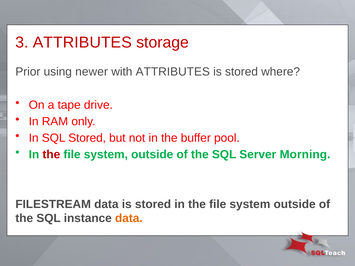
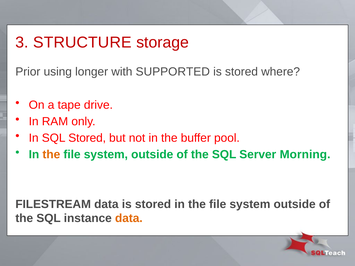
3 ATTRIBUTES: ATTRIBUTES -> STRUCTURE (82, 43)
newer: newer -> longer (92, 72)
with ATTRIBUTES: ATTRIBUTES -> SUPPORTED (173, 72)
the colour: red -> orange (51, 155)
